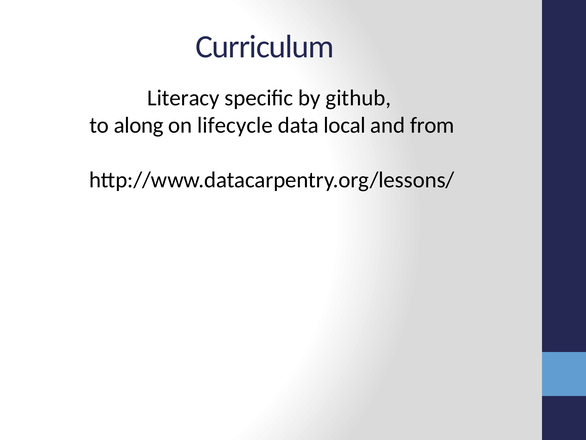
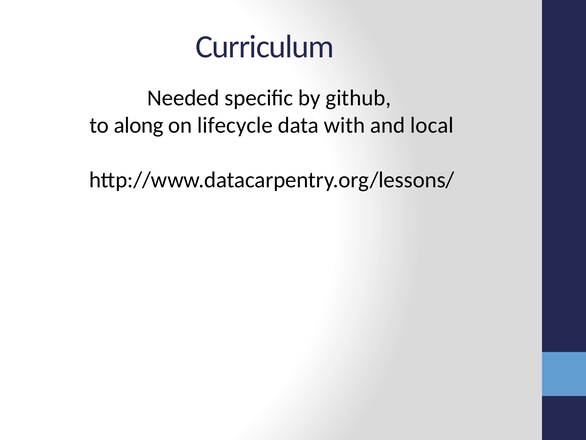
Literacy: Literacy -> Needed (183, 98)
local: local -> with (345, 125)
from: from -> local (432, 125)
